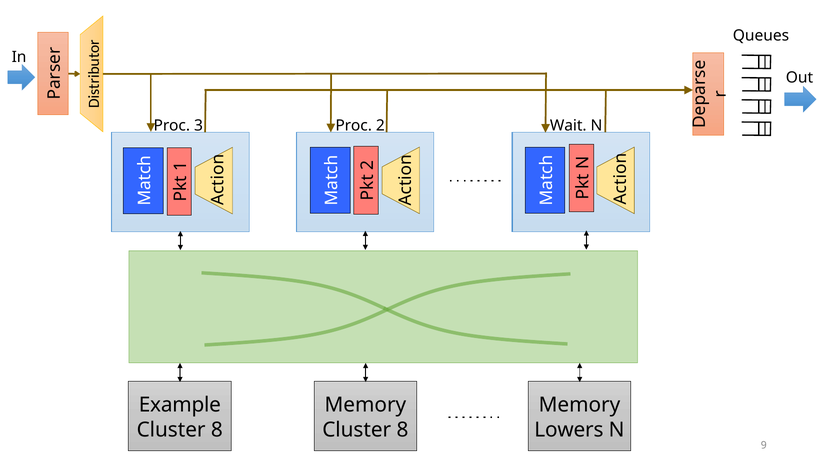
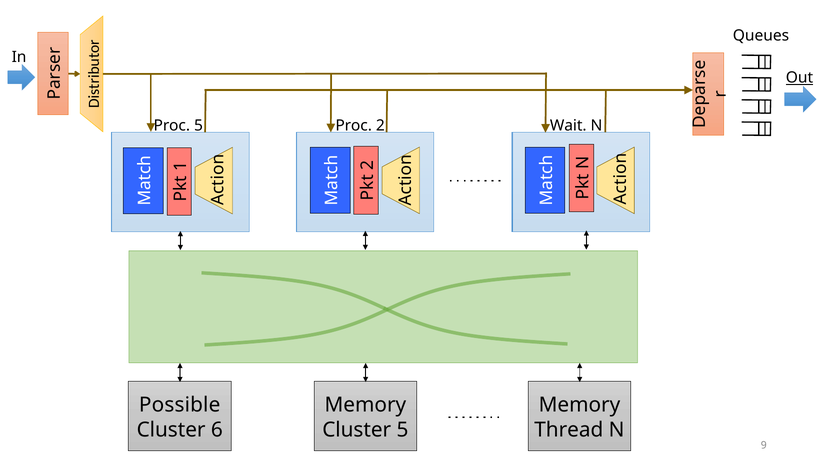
Out underline: none -> present (799, 78)
Proc 3: 3 -> 5 (199, 126)
Example: Example -> Possible (180, 405)
8: 8 -> 6 (217, 430)
8: 8 -> 5 (403, 430)
Lowers: Lowers -> Thread (569, 430)
